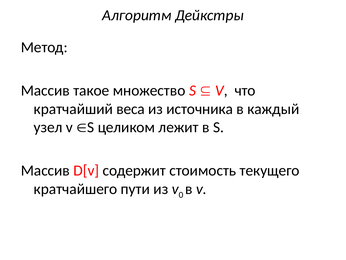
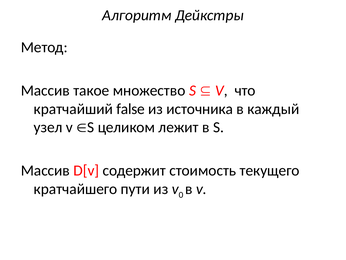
веса: веса -> false (131, 109)
